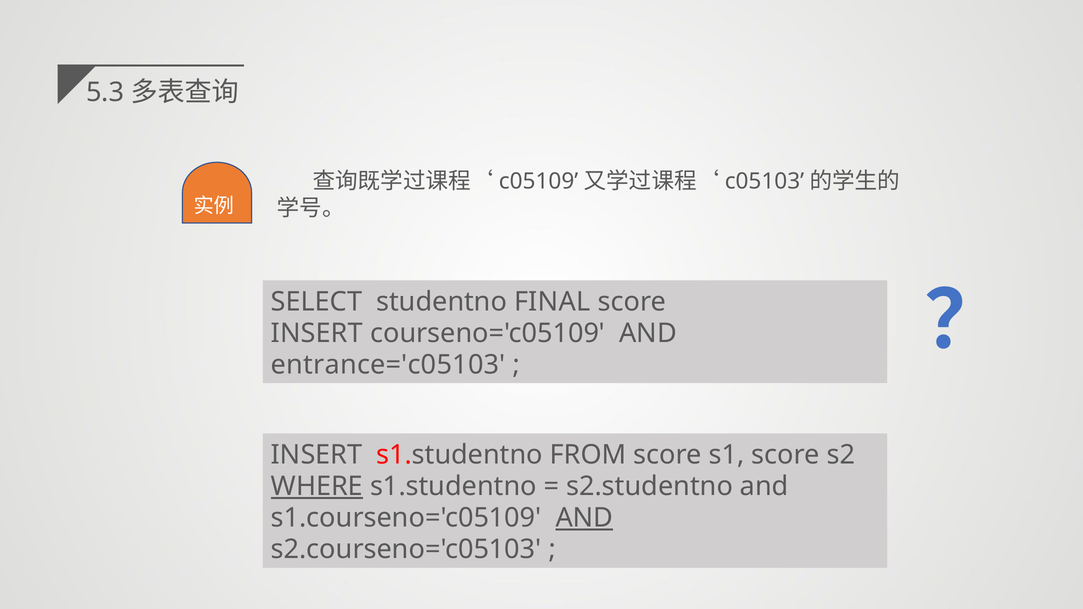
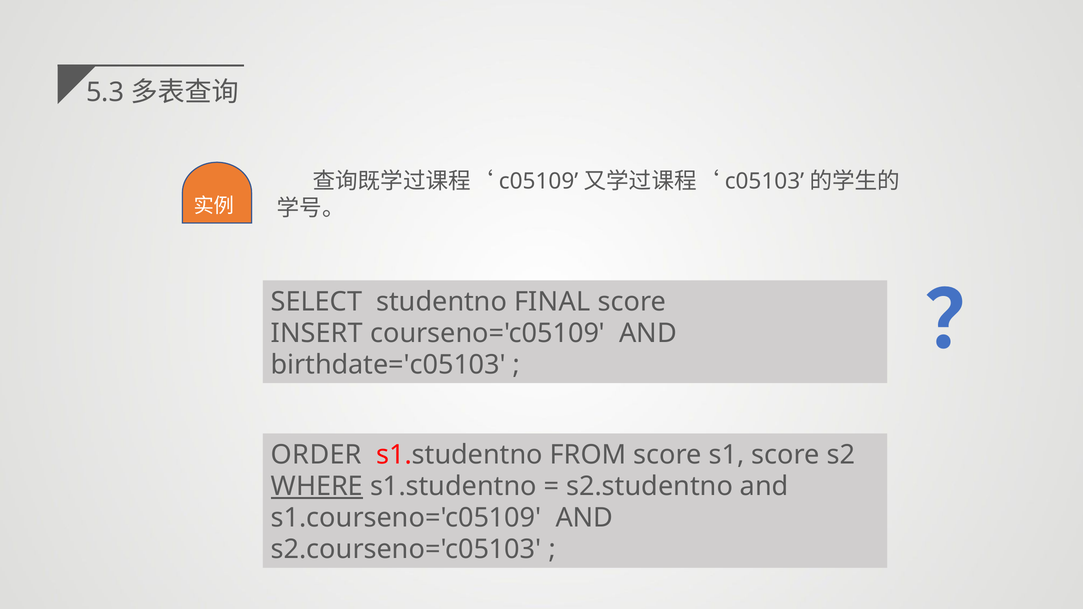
entrance='c05103: entrance='c05103 -> birthdate='c05103 (388, 365)
INSERT: INSERT -> ORDER (316, 455)
AND underline: present -> none (584, 518)
